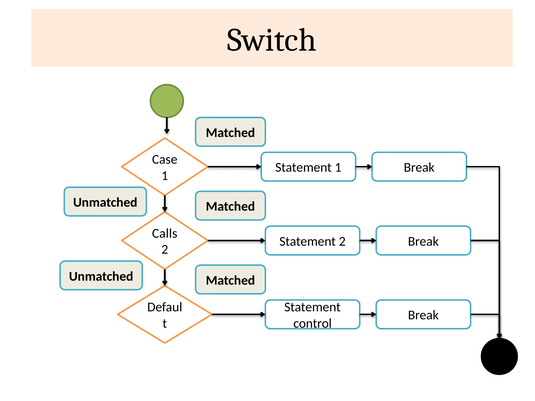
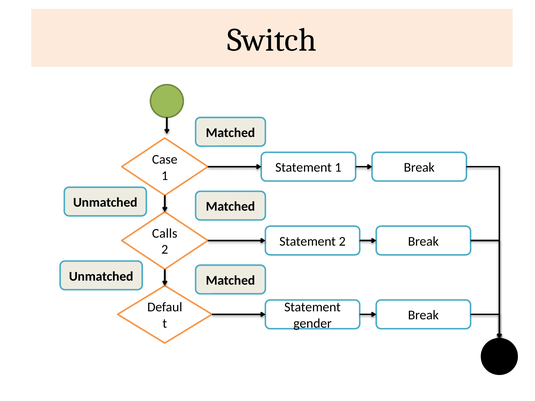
control: control -> gender (313, 323)
